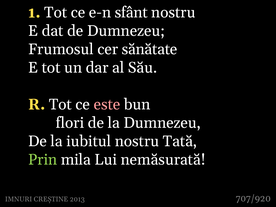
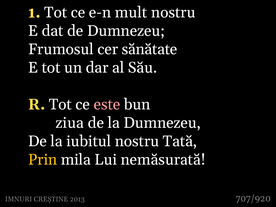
sfânt: sfânt -> mult (131, 12)
flori: flori -> ziua (70, 123)
Prin colour: light green -> yellow (43, 160)
